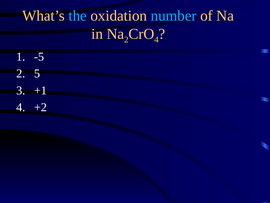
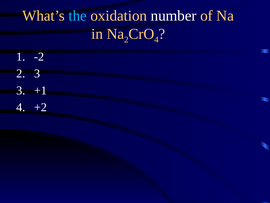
number colour: light blue -> white (174, 16)
-5: -5 -> -2 (39, 57)
5: 5 -> 3 (37, 73)
